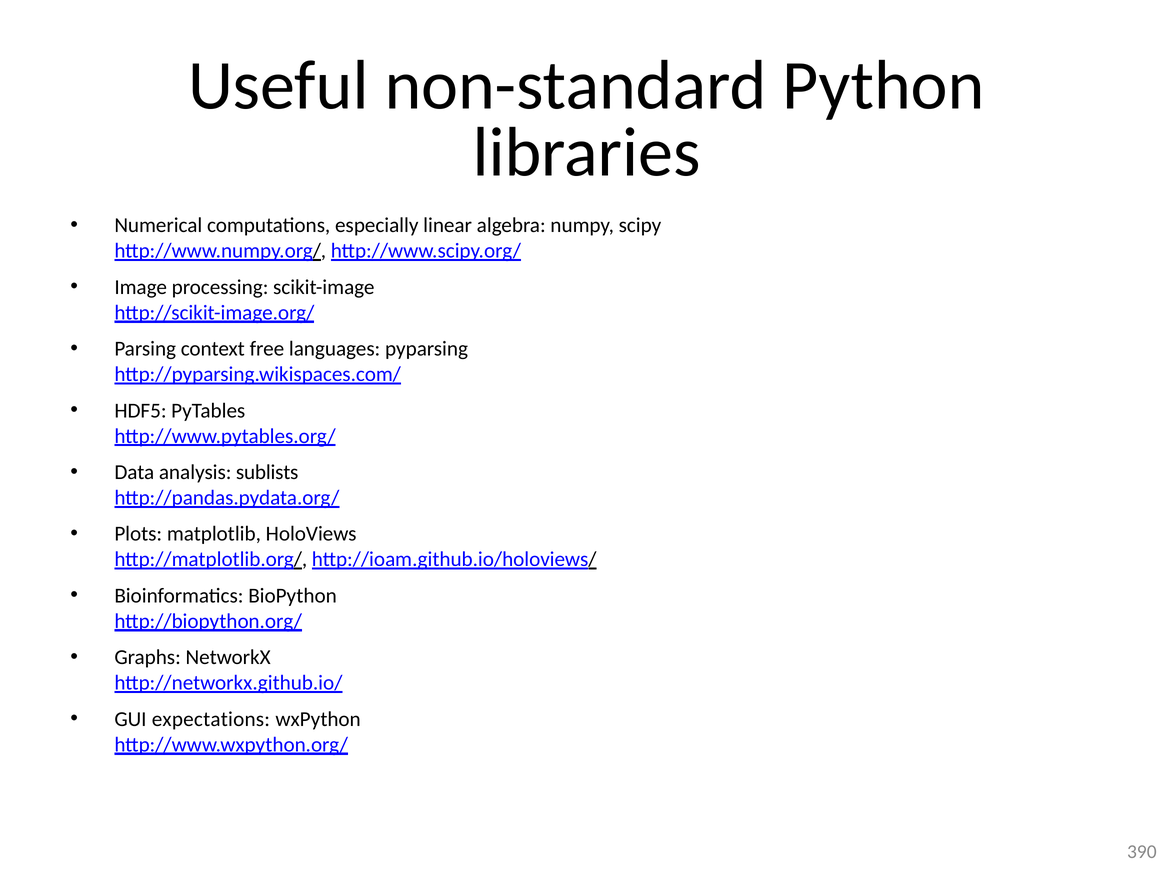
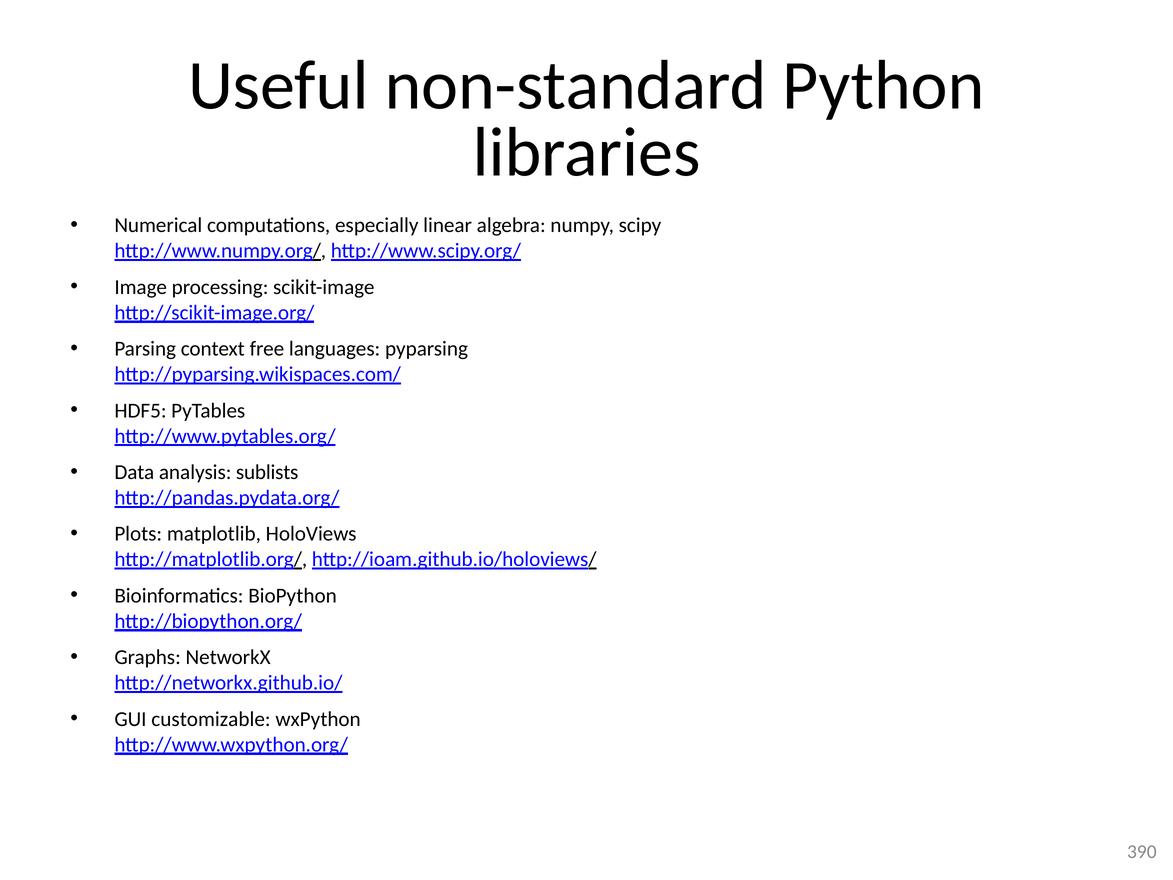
expectations: expectations -> customizable (211, 719)
